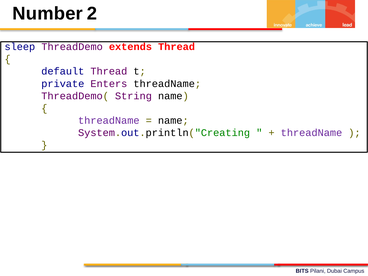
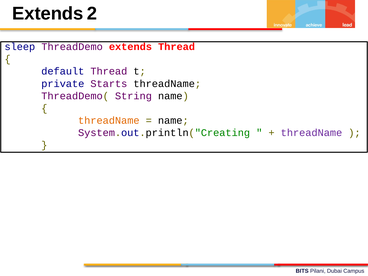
Number: Number -> Extends (48, 14)
Enters: Enters -> Starts (109, 84)
threadName colour: purple -> orange (109, 120)
